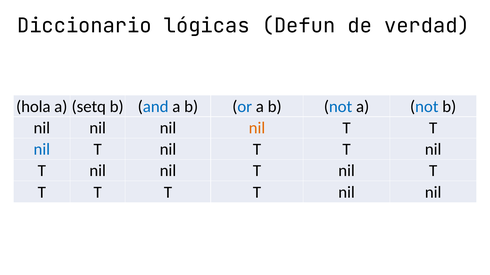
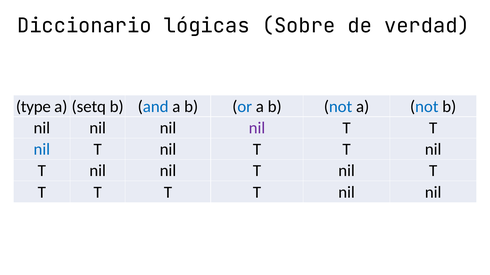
Defun: Defun -> Sobre (299, 26)
hola: hola -> type (33, 107)
nil colour: orange -> purple (257, 128)
